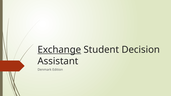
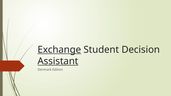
Assistant underline: none -> present (58, 61)
